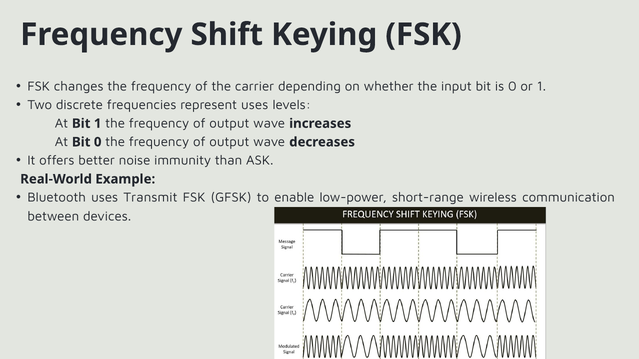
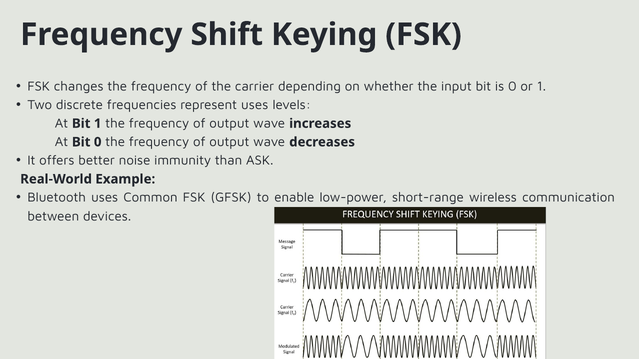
Transmit: Transmit -> Common (150, 198)
